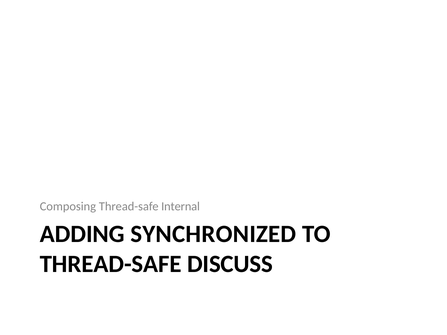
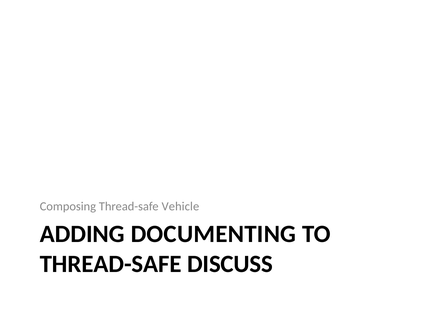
Internal: Internal -> Vehicle (180, 207)
SYNCHRONIZED: SYNCHRONIZED -> DOCUMENTING (213, 234)
